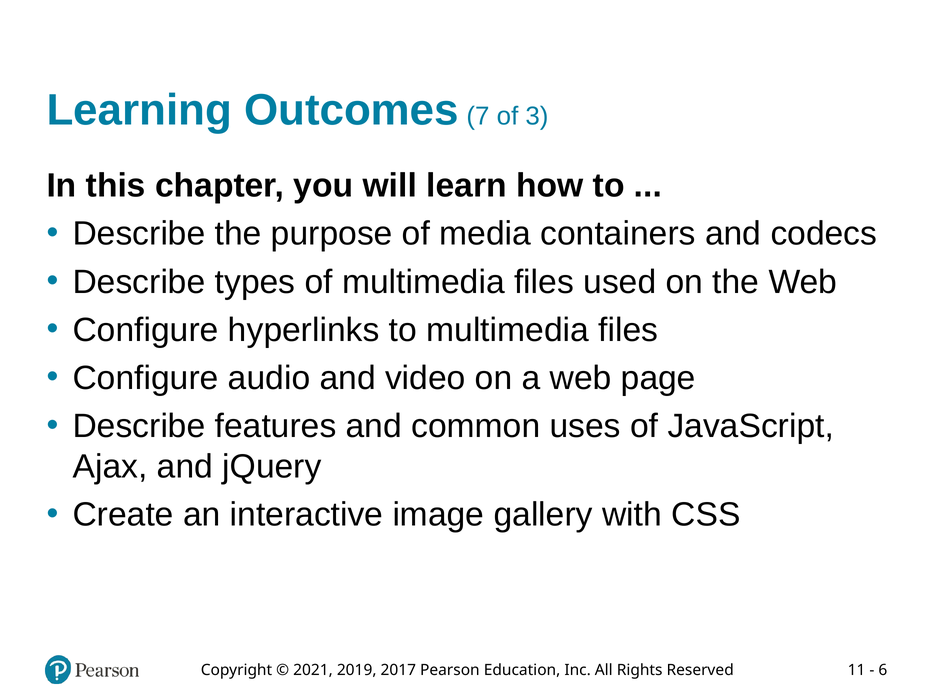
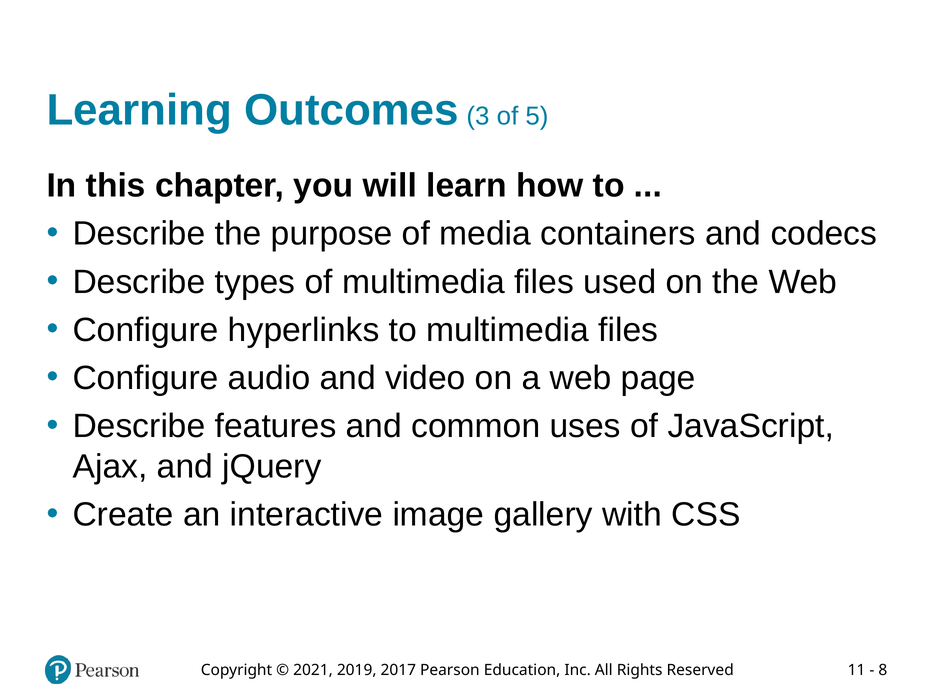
7: 7 -> 3 (478, 116)
3: 3 -> 5 (537, 116)
6: 6 -> 8 (883, 670)
